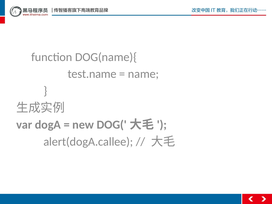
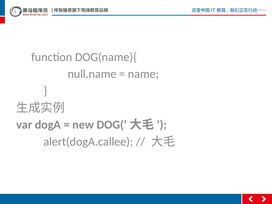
test.name: test.name -> null.name (92, 74)
